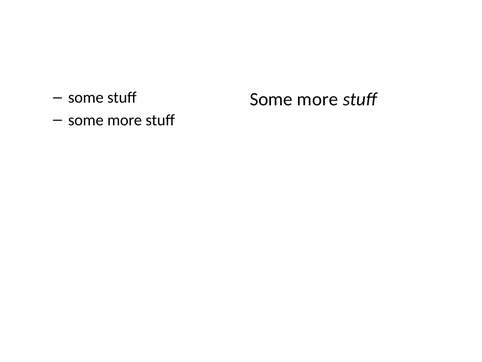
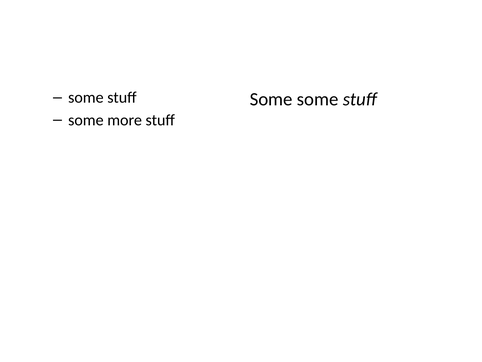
more: more -> some (318, 99)
